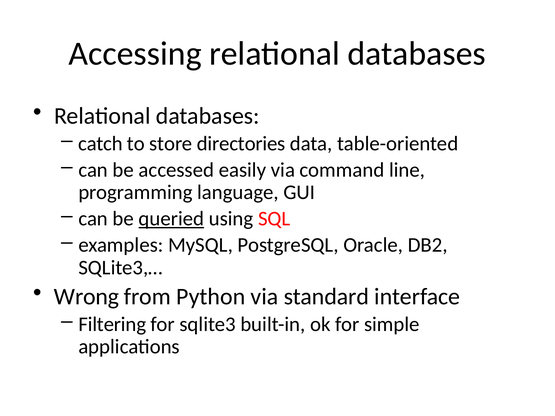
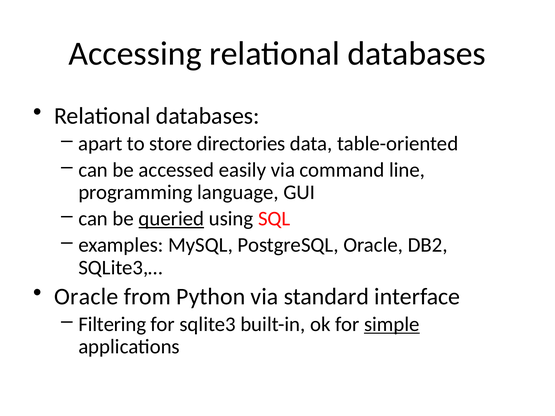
catch: catch -> apart (100, 144)
Wrong: Wrong -> Oracle (86, 297)
simple underline: none -> present (392, 324)
